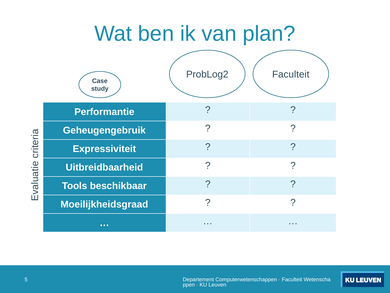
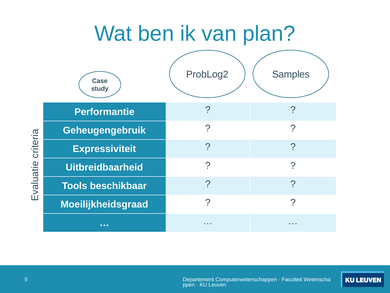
Faculteit: Faculteit -> Samples (291, 74)
